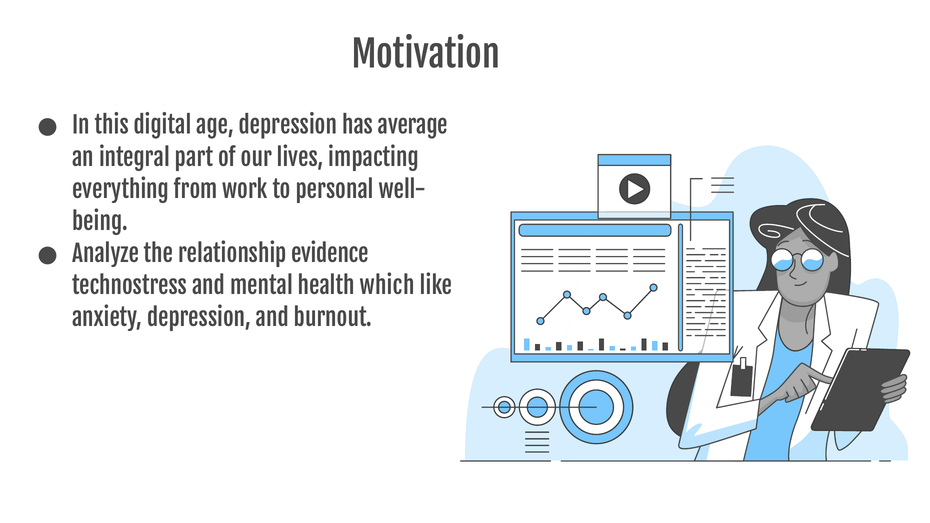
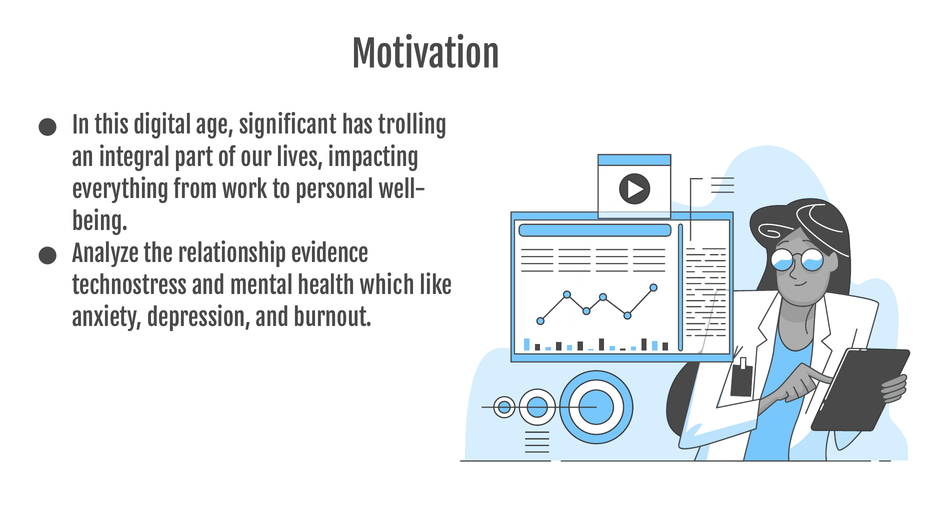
age depression: depression -> significant (288, 126)
average: average -> trolling (413, 126)
